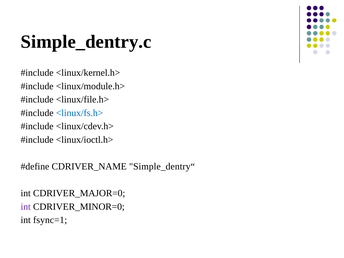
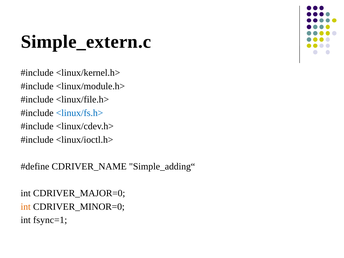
Simple_dentry.c: Simple_dentry.c -> Simple_extern.c (86, 42)
Simple_dentry“: Simple_dentry“ -> Simple_adding“ (162, 166)
int colour: purple -> orange (26, 207)
